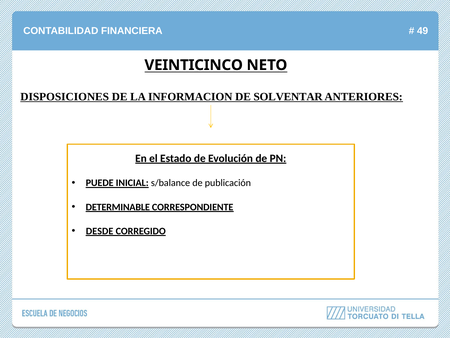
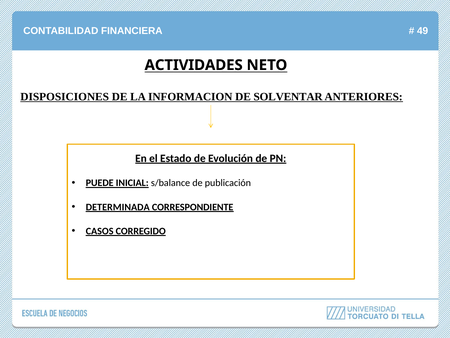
VEINTICINCO: VEINTICINCO -> ACTIVIDADES (194, 65)
DETERMINABLE: DETERMINABLE -> DETERMINADA (118, 207)
DESDE: DESDE -> CASOS (100, 231)
